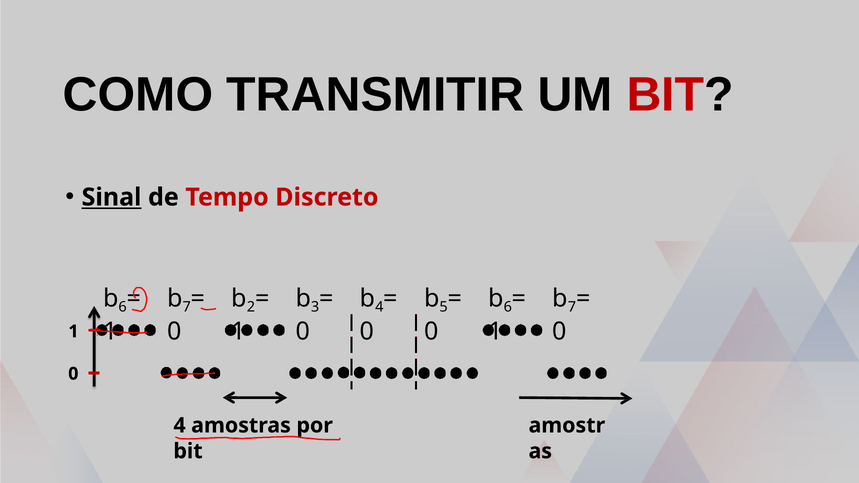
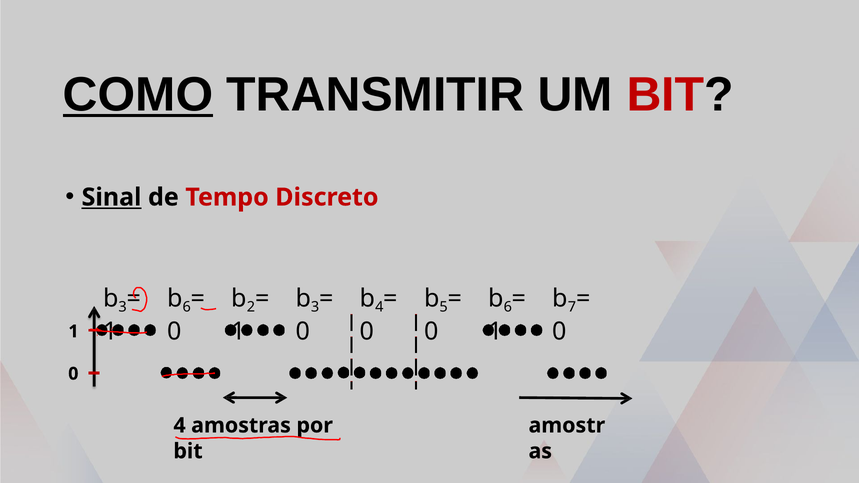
COMO underline: none -> present (138, 95)
6: 6 -> 3 (123, 307)
7: 7 -> 6 (187, 307)
